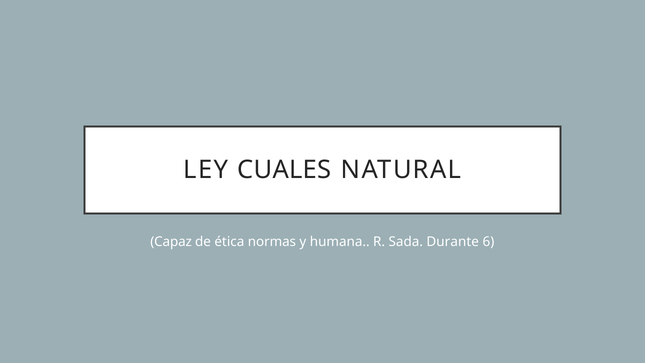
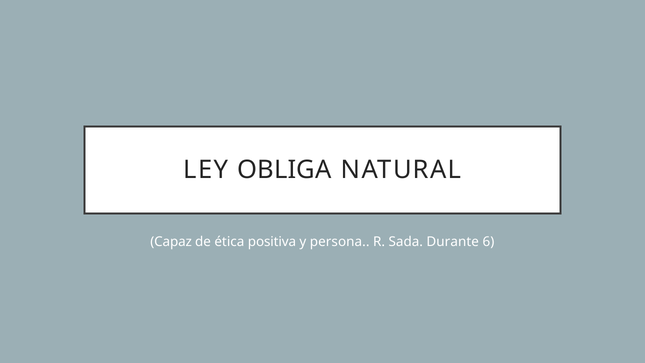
CUALES: CUALES -> OBLIGA (284, 170)
normas: normas -> positiva (272, 242)
humana: humana -> persona (340, 242)
